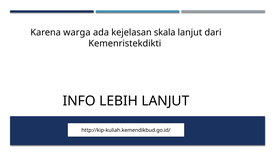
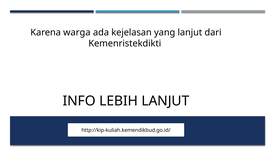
skala: skala -> yang (165, 32)
